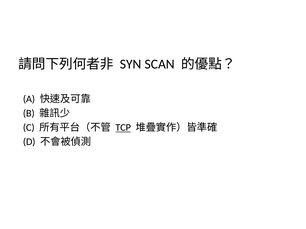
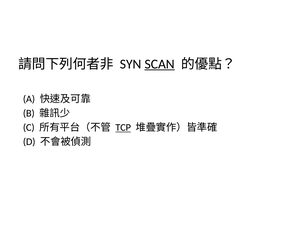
SCAN underline: none -> present (160, 64)
